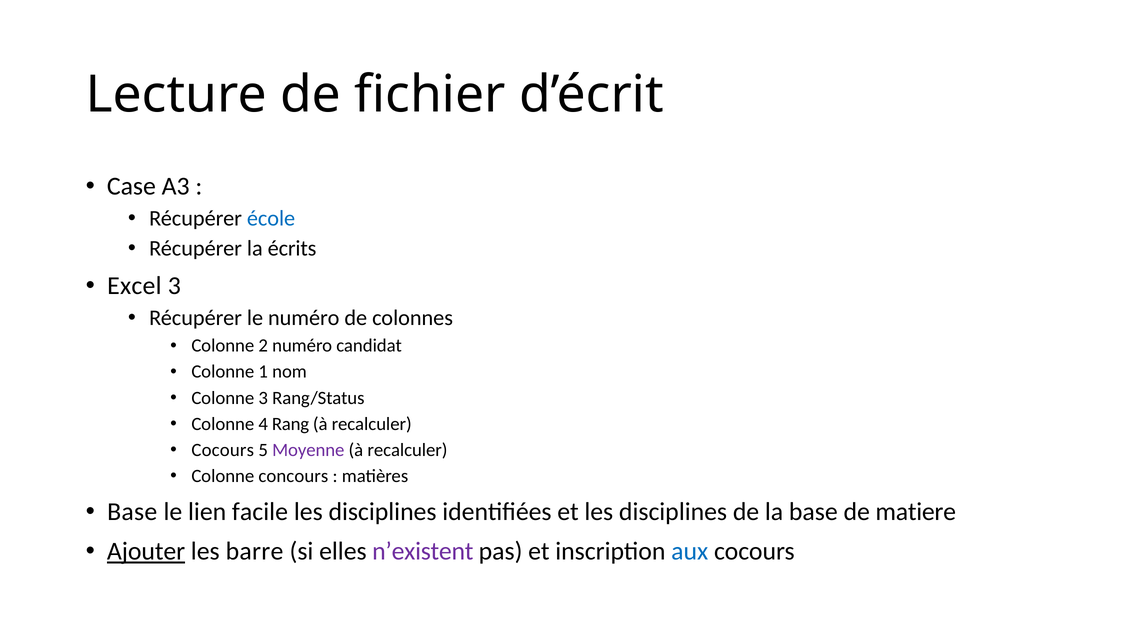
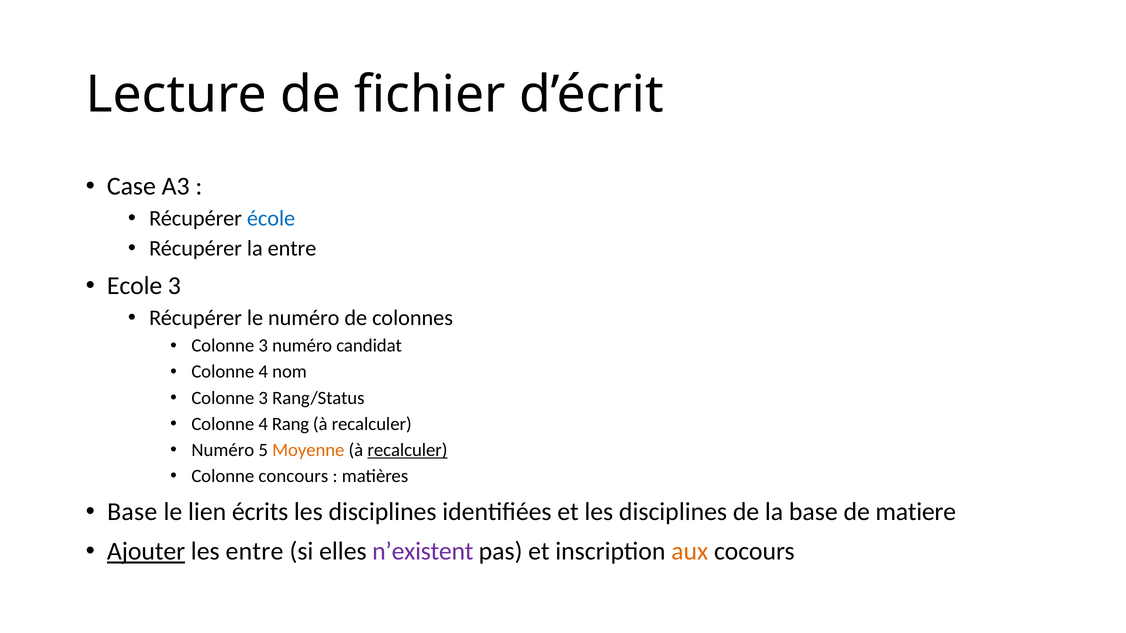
la écrits: écrits -> entre (292, 248)
Excel: Excel -> Ecole (135, 286)
2: 2 -> 3 (263, 346)
1: 1 -> 4 (263, 372)
Cocours: Cocours -> Numéro (223, 450)
Moyenne colour: purple -> orange (308, 450)
recalculer underline: none -> present (407, 450)
facile: facile -> écrits (260, 512)
les barre: barre -> entre (254, 552)
aux colour: blue -> orange (690, 552)
